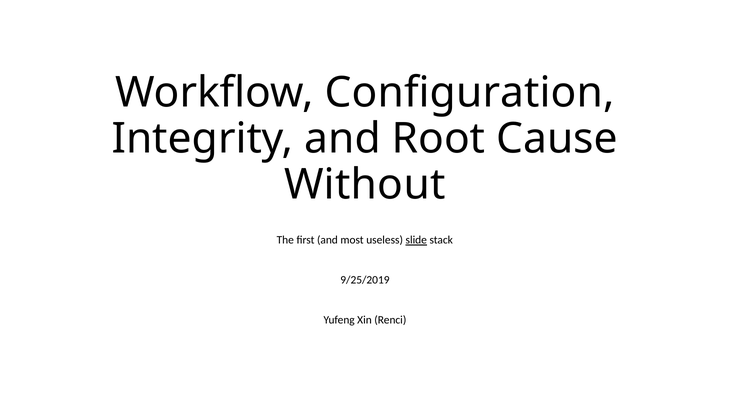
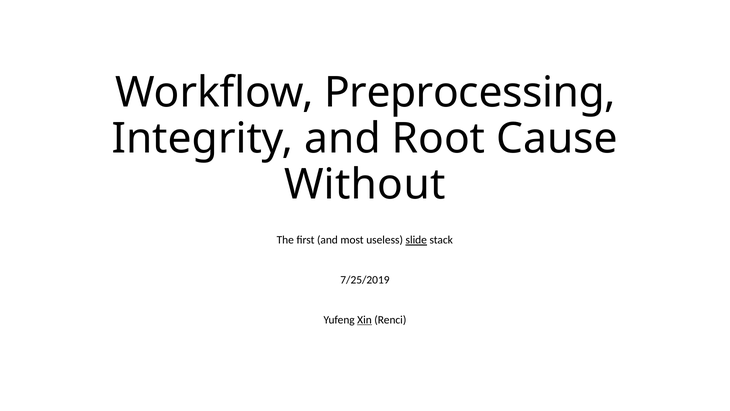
Configuration: Configuration -> Preprocessing (470, 93)
9/25/2019: 9/25/2019 -> 7/25/2019 (365, 280)
Xin underline: none -> present (365, 320)
